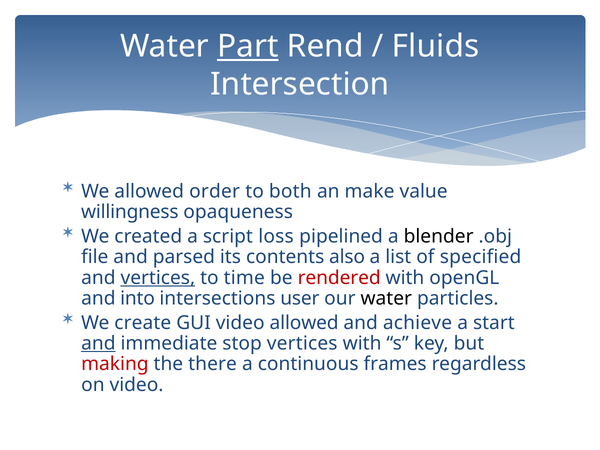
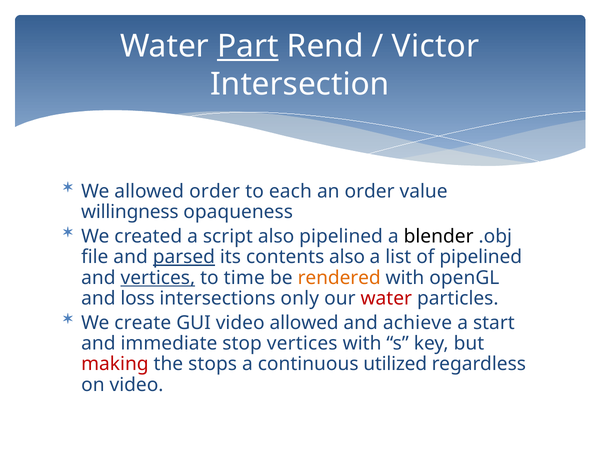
Fluids: Fluids -> Victor (436, 46)
both: both -> each (290, 191)
an make: make -> order (370, 191)
script loss: loss -> also (276, 236)
parsed underline: none -> present (184, 257)
of specified: specified -> pipelined (481, 257)
rendered colour: red -> orange (339, 278)
into: into -> loss (138, 298)
user: user -> only (300, 298)
water colour: black -> red (386, 298)
and underline: present -> none (98, 343)
there: there -> stops (213, 364)
frames: frames -> utilized (395, 364)
